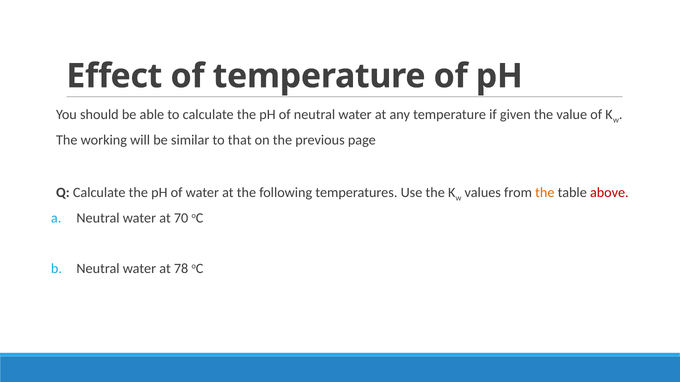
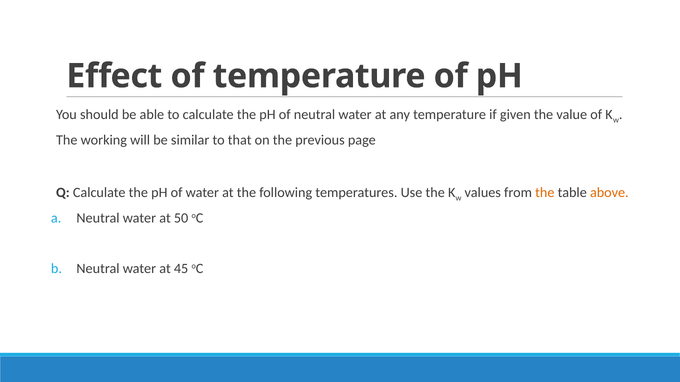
above colour: red -> orange (609, 193)
70: 70 -> 50 (181, 218)
78: 78 -> 45 (181, 269)
